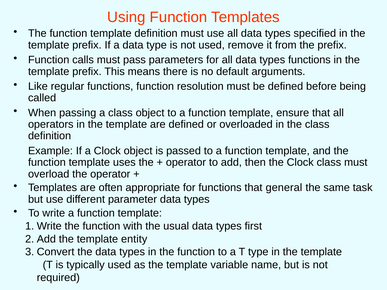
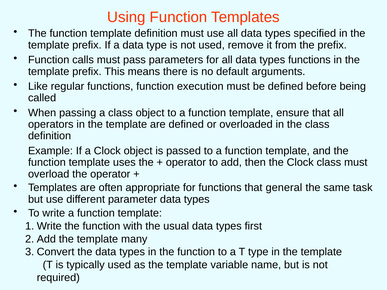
resolution: resolution -> execution (200, 86)
entity: entity -> many (134, 239)
